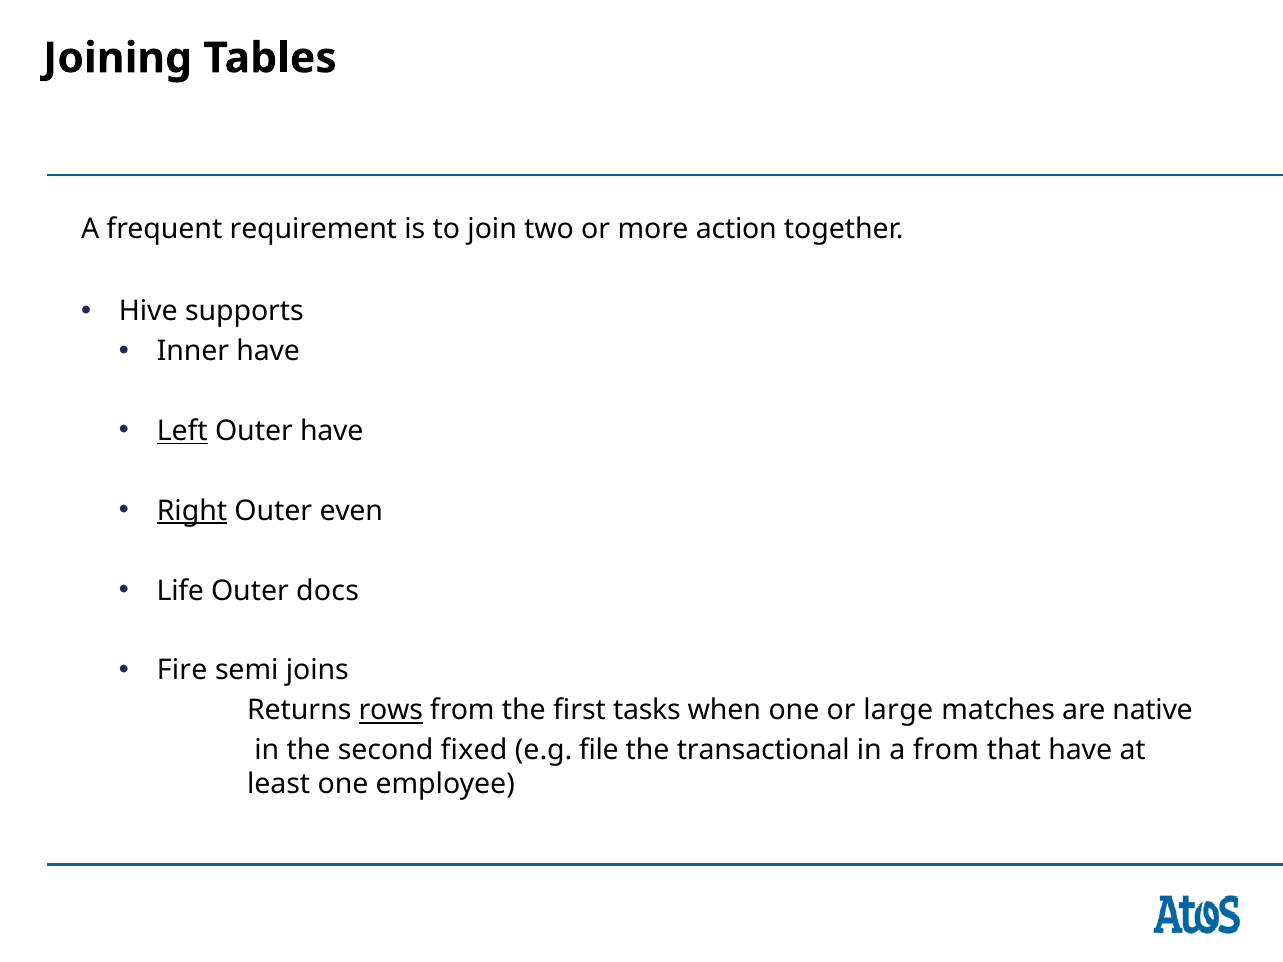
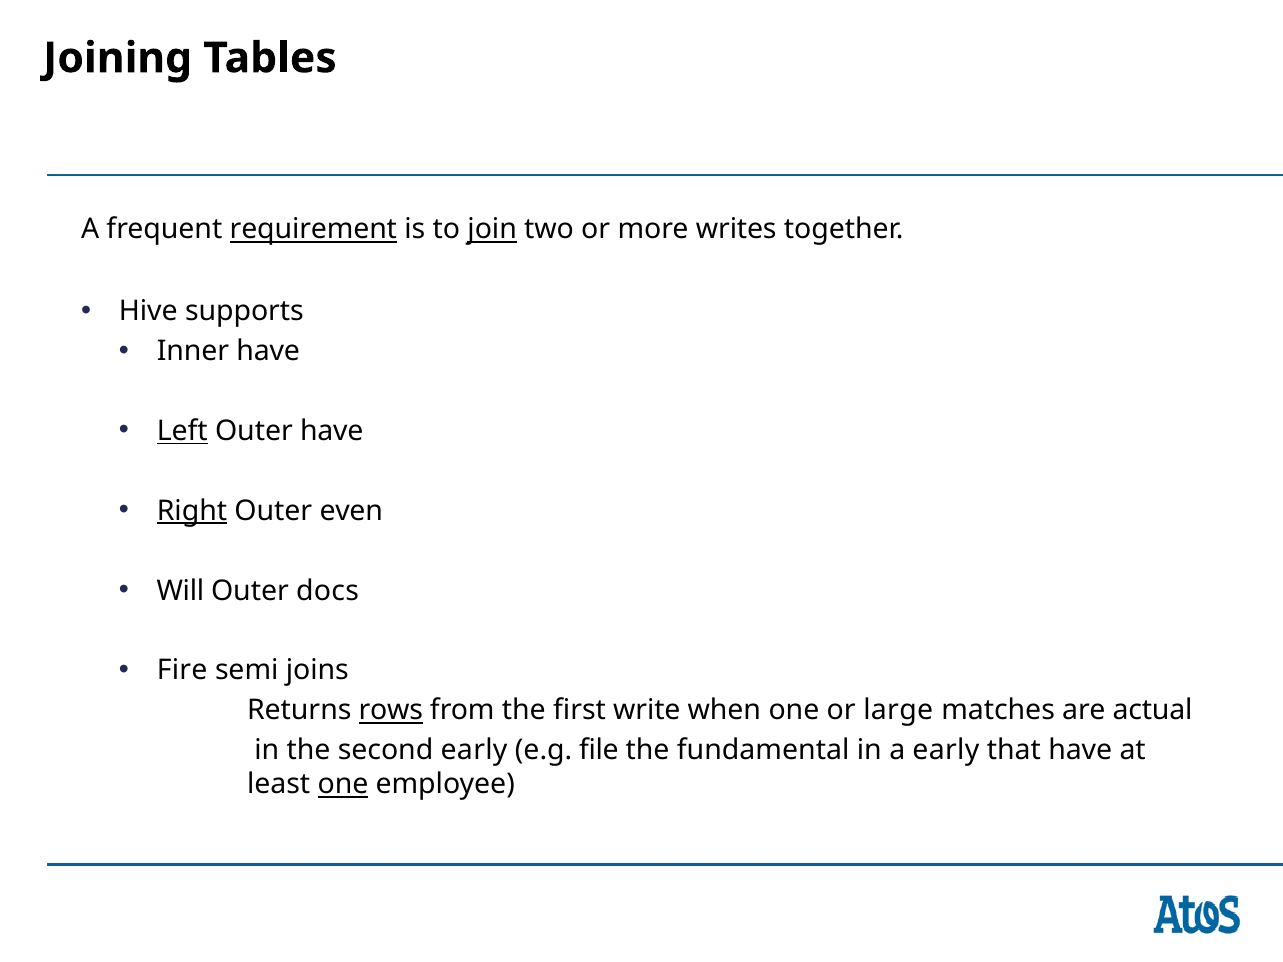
requirement underline: none -> present (313, 230)
join underline: none -> present (492, 230)
action: action -> writes (736, 230)
Life: Life -> Will (180, 591)
tasks: tasks -> write (647, 711)
native: native -> actual (1153, 711)
second fixed: fixed -> early (474, 751)
transactional: transactional -> fundamental (763, 751)
a from: from -> early (946, 751)
one underline: none -> present (343, 785)
